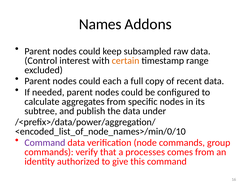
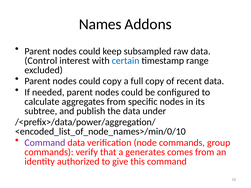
certain colour: orange -> blue (126, 61)
could each: each -> copy (112, 81)
processes: processes -> generates (145, 152)
